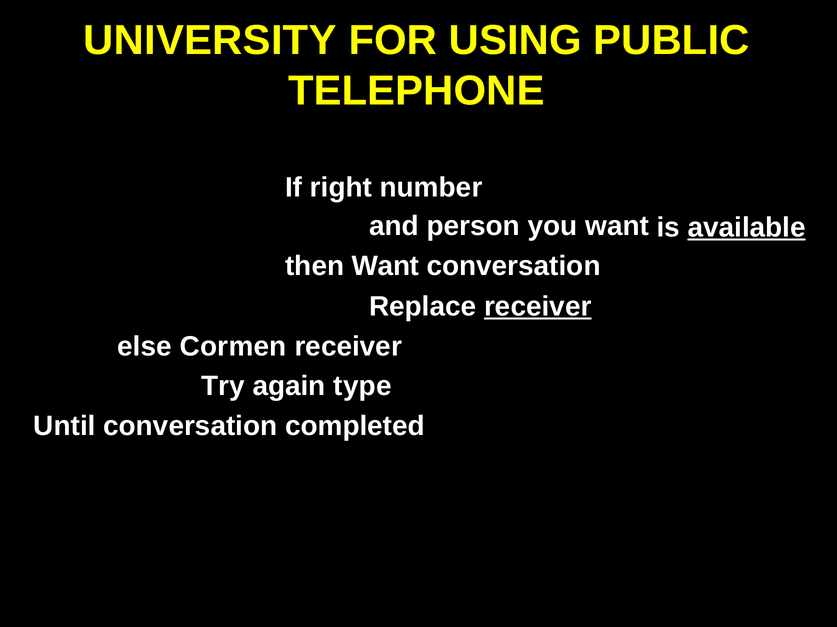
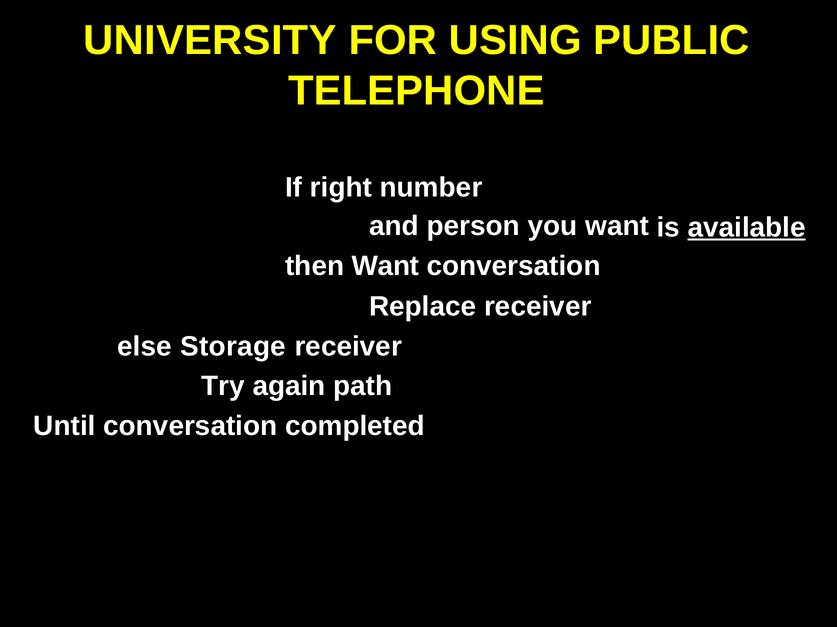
receiver underline: present -> none (538, 307)
Cormen: Cormen -> Storage (233, 347)
type: type -> path (363, 386)
